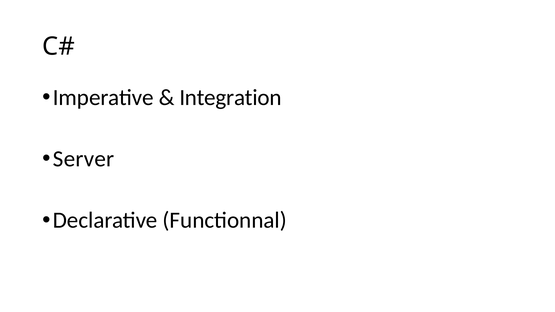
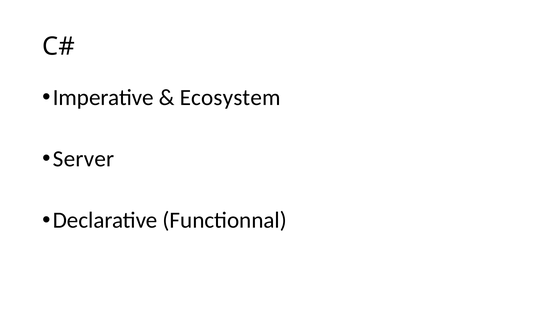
Integration: Integration -> Ecosystem (230, 98)
